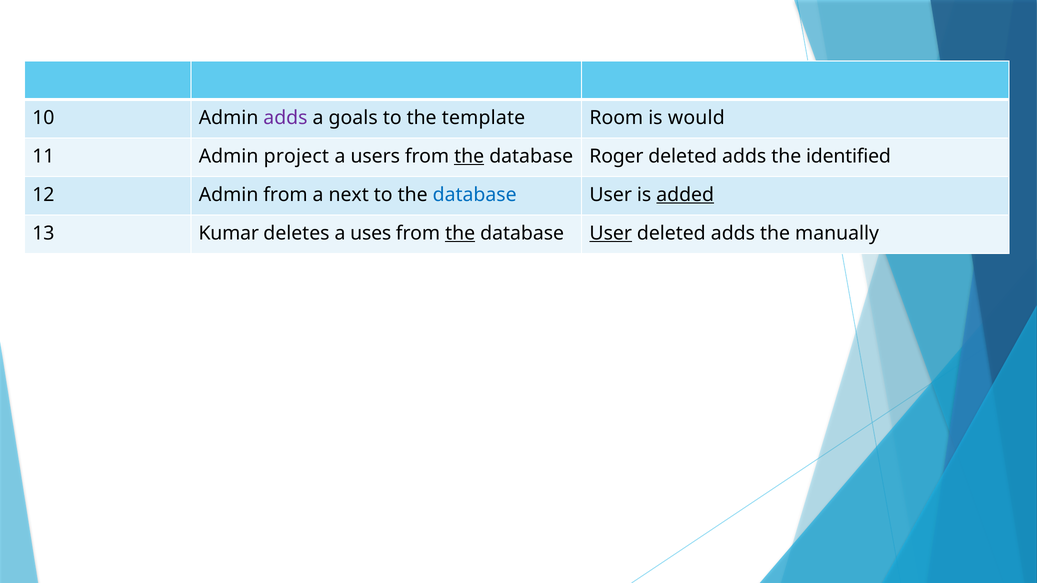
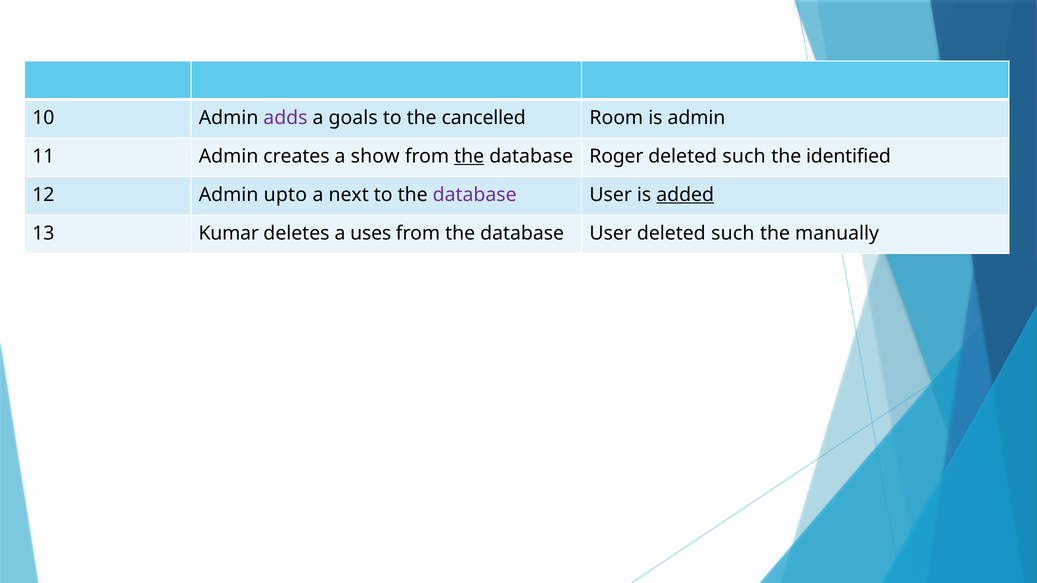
template: template -> cancelled (484, 118)
is would: would -> admin (696, 118)
project: project -> creates (296, 156)
users: users -> show (375, 156)
adds: adds -> such (744, 156)
Admin from: from -> upto (285, 195)
database colour: blue -> purple (475, 195)
the underline: present -> none (460, 233)
User underline: present -> none (611, 233)
adds: adds -> such (733, 233)
